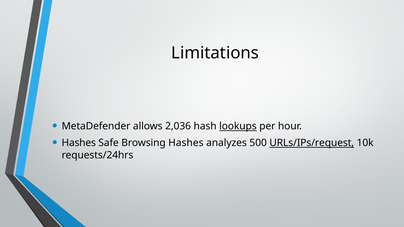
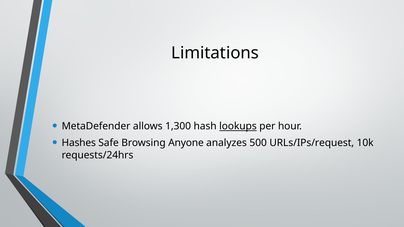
2,036: 2,036 -> 1,300 (178, 126)
Browsing Hashes: Hashes -> Anyone (186, 143)
URLs/IPs/request underline: present -> none (312, 143)
